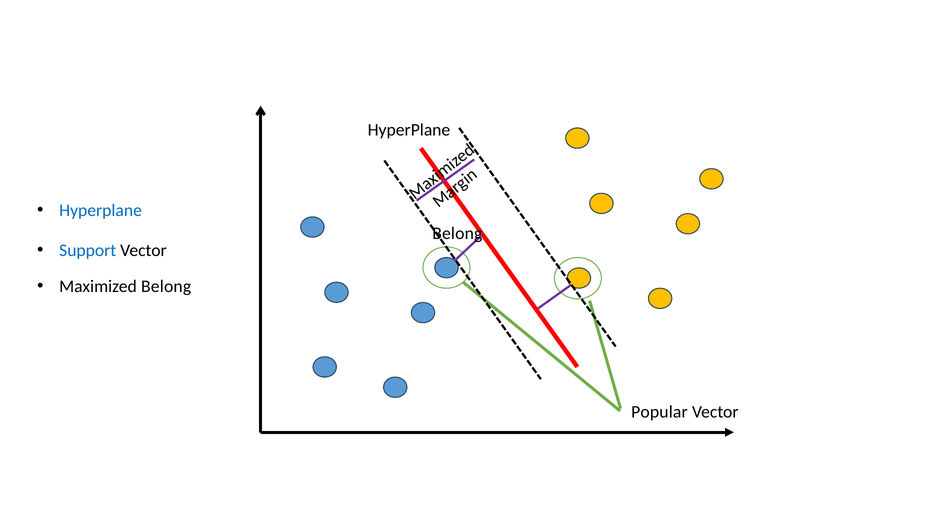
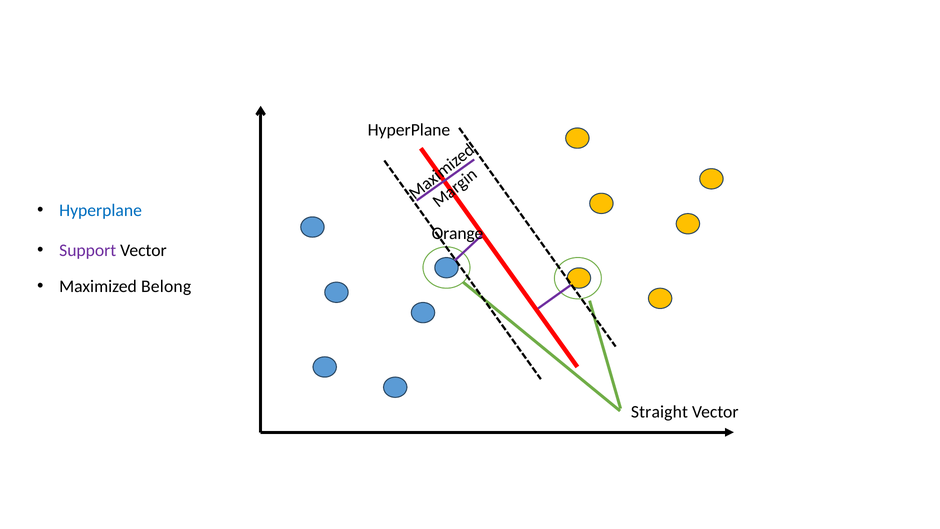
Belong: Belong -> Orange (457, 233)
Support colour: blue -> purple (88, 250)
Popular: Popular -> Straight (659, 412)
